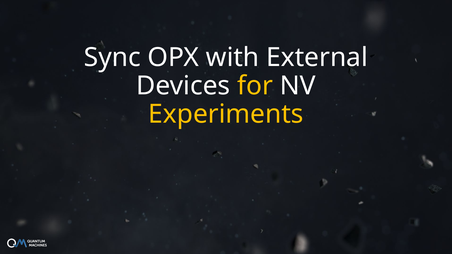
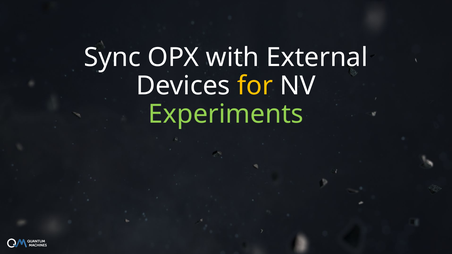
Experiments colour: yellow -> light green (226, 114)
